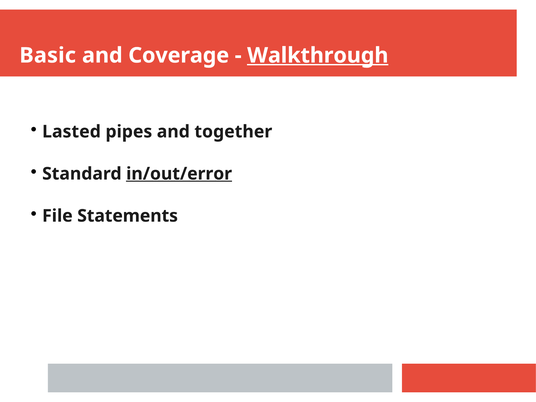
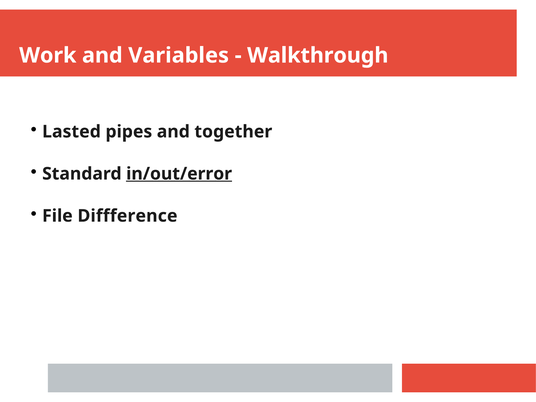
Basic: Basic -> Work (48, 55)
Coverage: Coverage -> Variables (179, 55)
Walkthrough underline: present -> none (318, 55)
Statements: Statements -> Diffference (127, 216)
